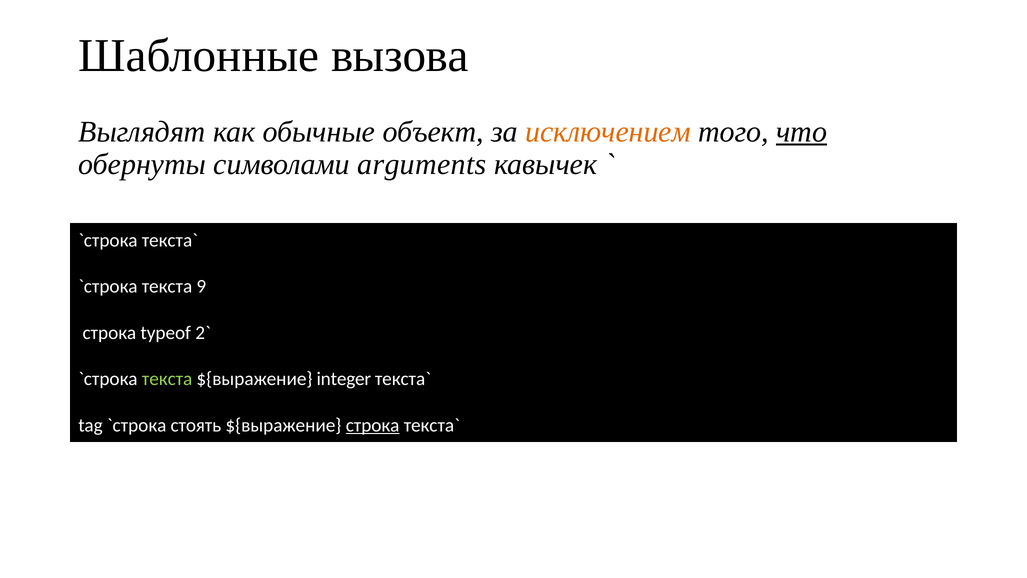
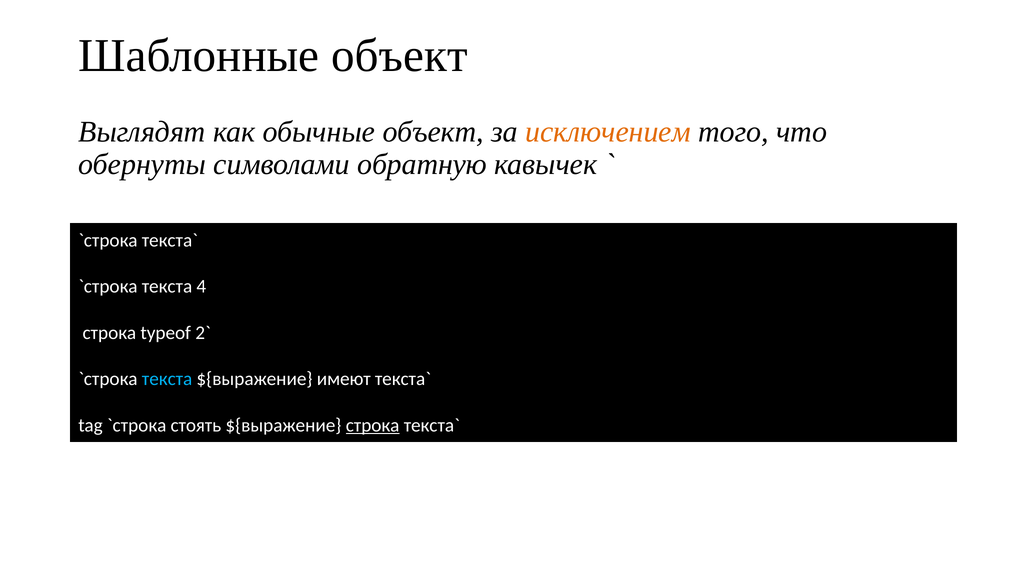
Шаблонные вызова: вызова -> объект (400, 56)
что underline: present -> none (802, 132)
arguments: arguments -> обратную (422, 164)
9: 9 -> 4 (201, 286)
текста colour: light green -> light blue (167, 379)
integer: integer -> имеют (344, 379)
